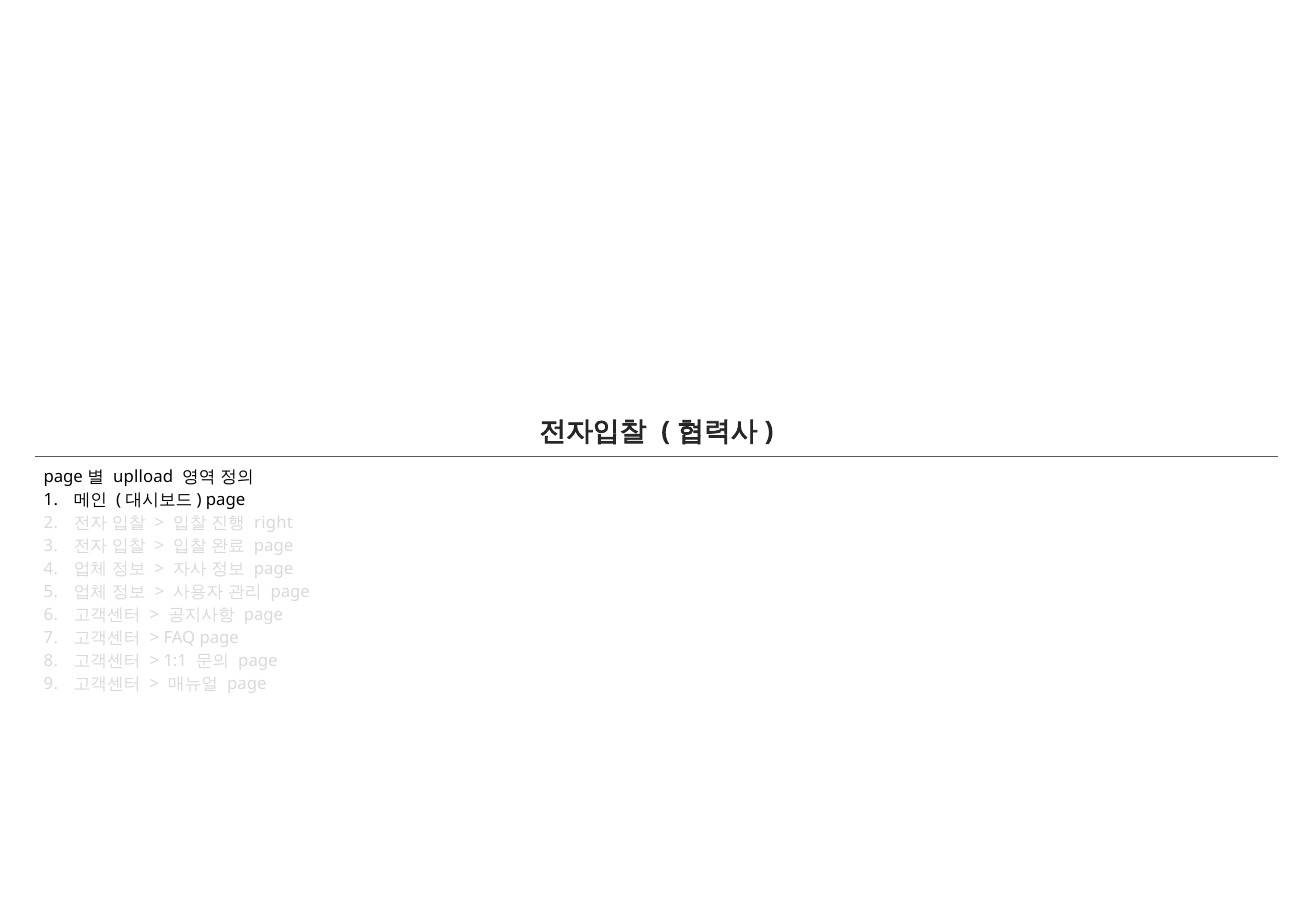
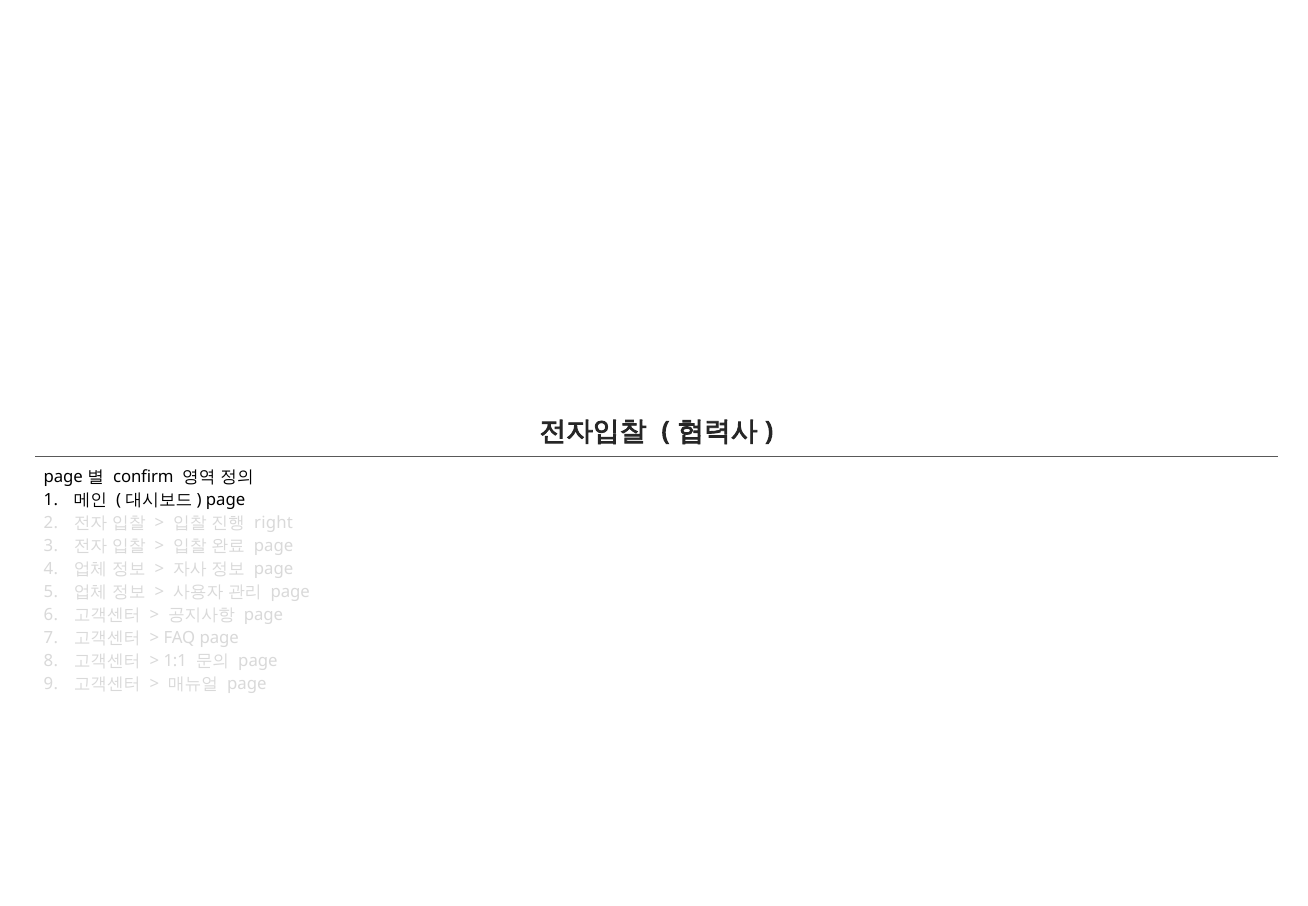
uplload: uplload -> confirm (143, 477)
